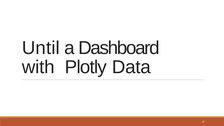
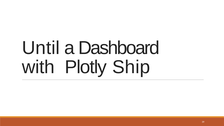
Data: Data -> Ship (131, 67)
